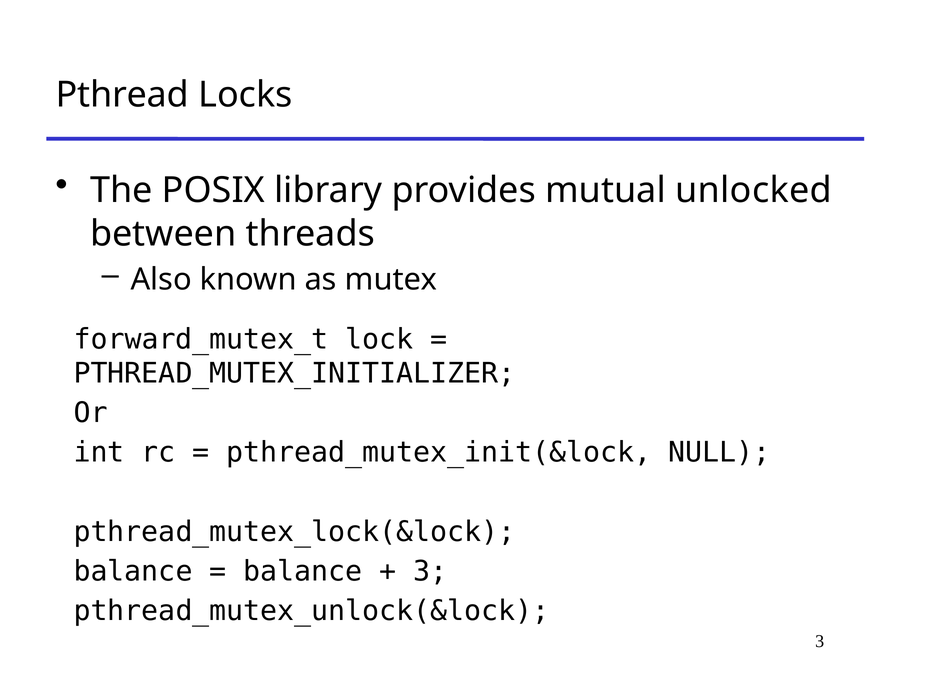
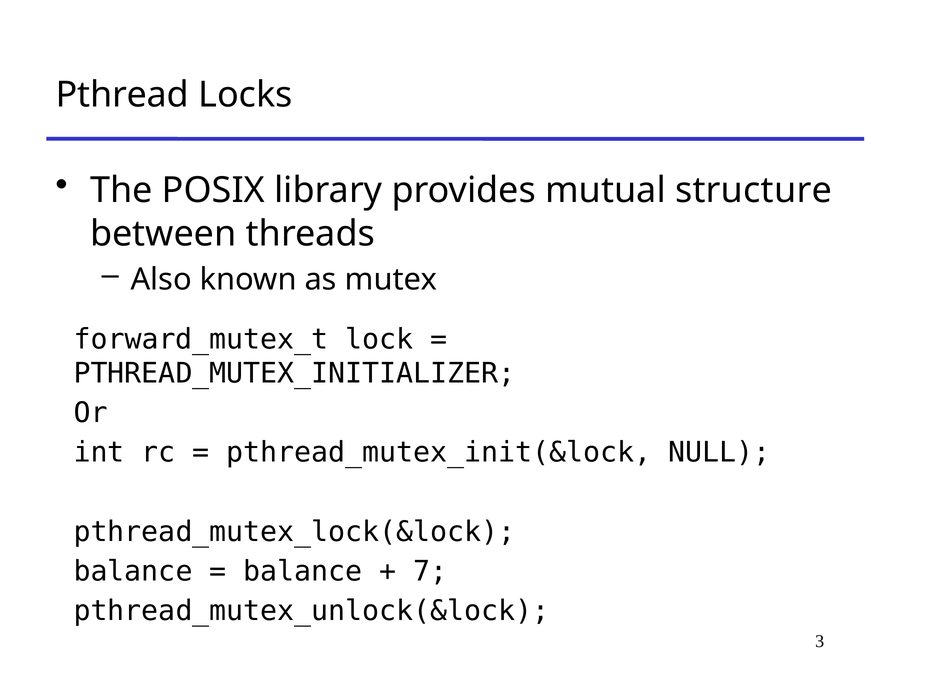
unlocked: unlocked -> structure (754, 191)
3: 3 -> 7 (430, 572)
